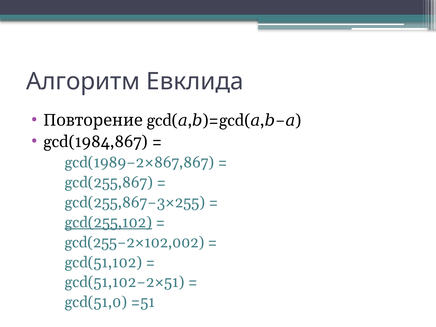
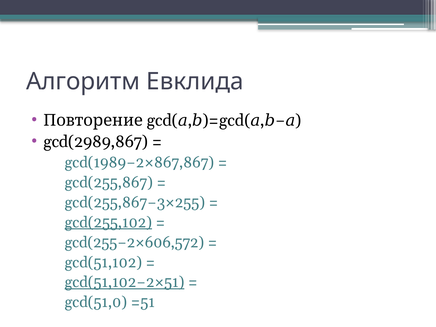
gcd(1984,867: gcd(1984,867 -> gcd(2989,867 (96, 142)
gcd(255−2×102,002: gcd(255−2×102,002 -> gcd(255−2×606,572 (134, 242)
gcd(51,102−2×51 underline: none -> present (124, 282)
